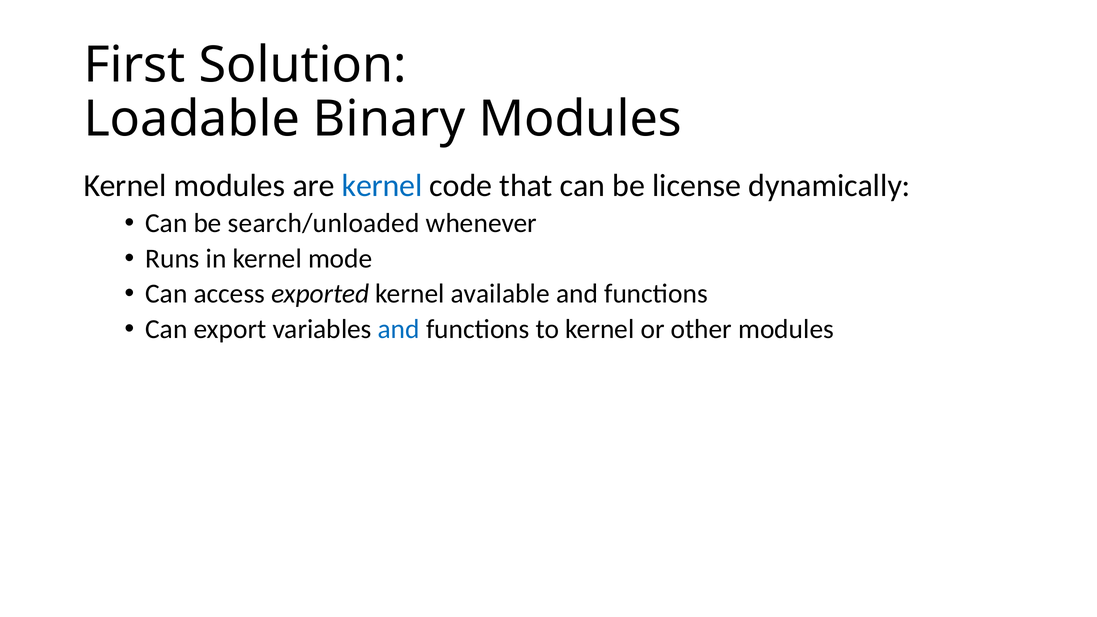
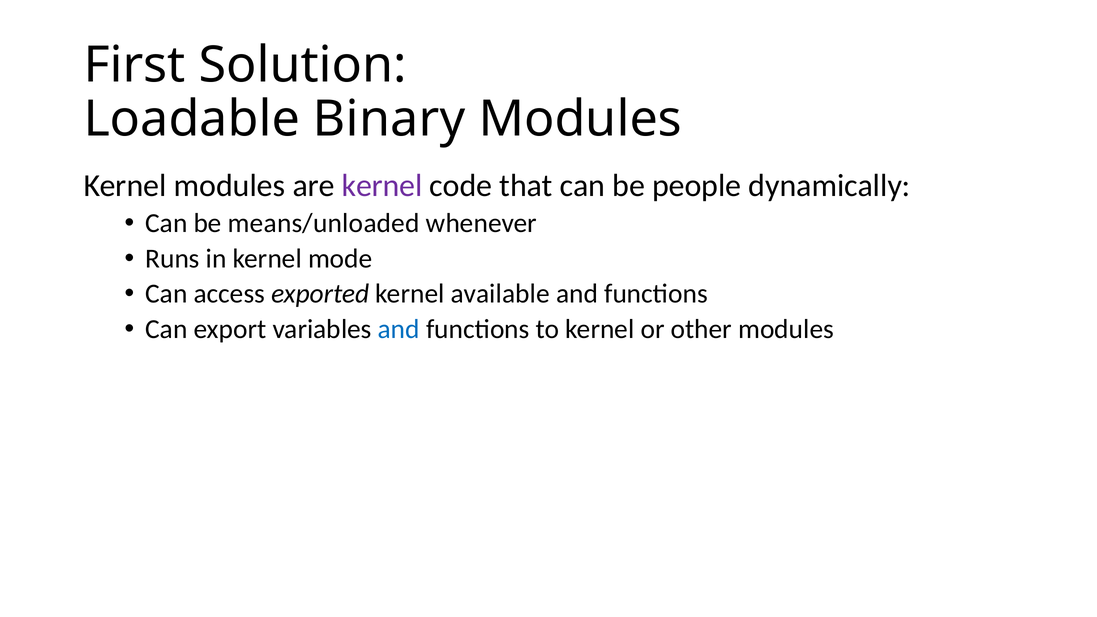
kernel colour: blue -> purple (382, 185)
license: license -> people (697, 185)
search/unloaded: search/unloaded -> means/unloaded (324, 223)
